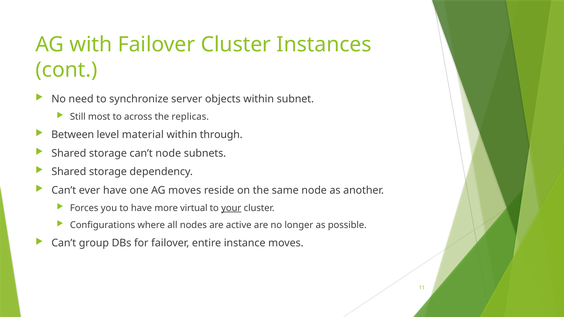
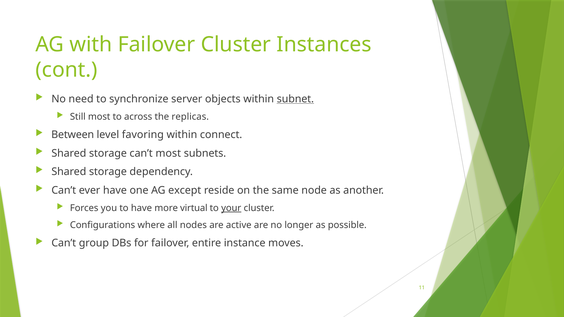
subnet underline: none -> present (295, 99)
material: material -> favoring (143, 135)
through: through -> connect (221, 135)
can’t node: node -> most (168, 153)
AG moves: moves -> except (185, 190)
